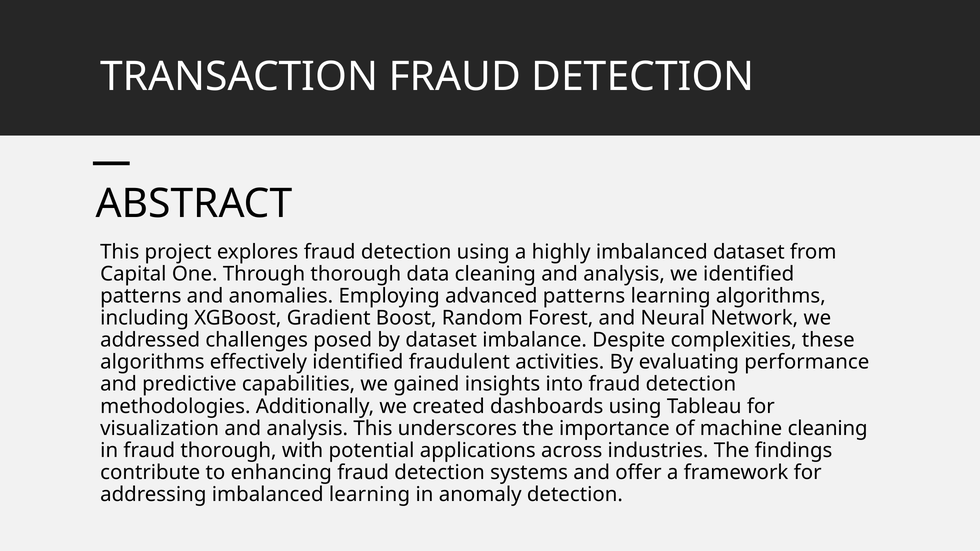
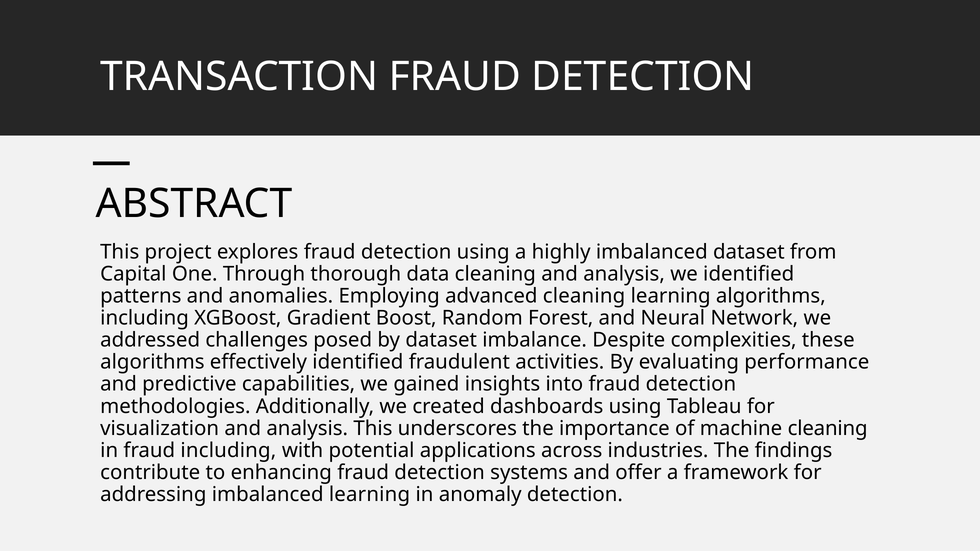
advanced patterns: patterns -> cleaning (584, 296)
fraud thorough: thorough -> including (228, 451)
